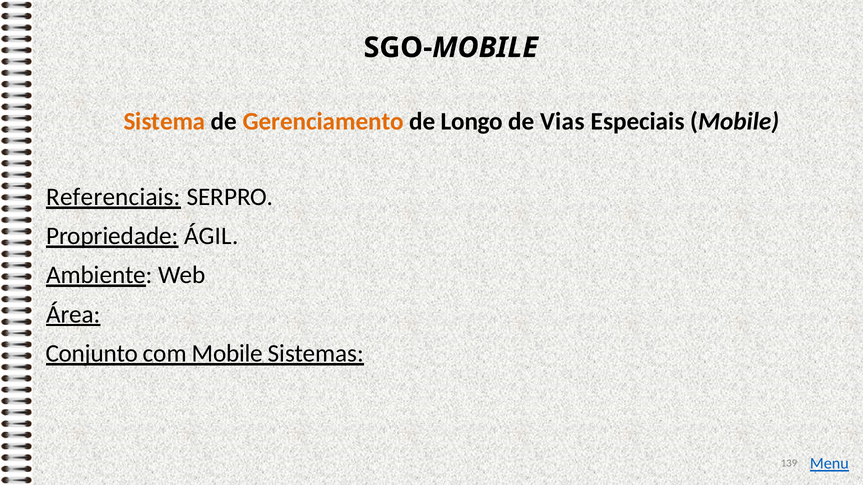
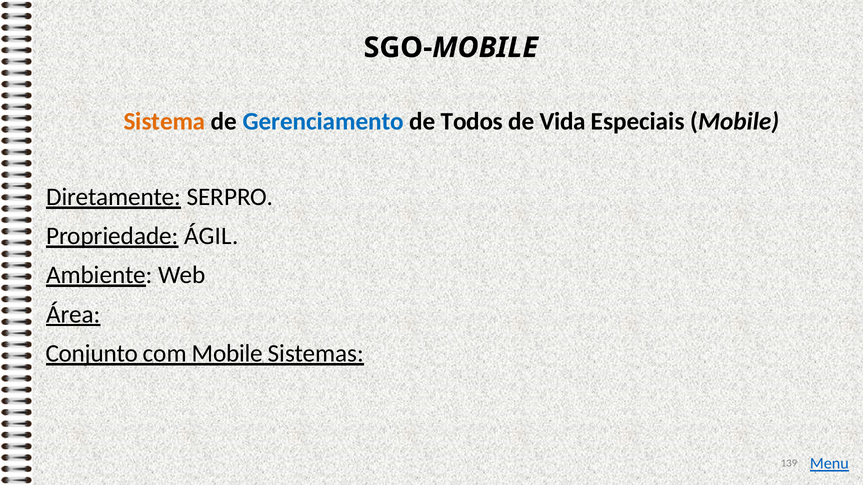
Gerenciamento colour: orange -> blue (323, 121)
Longo: Longo -> Todos (472, 121)
Vias: Vias -> Vida (563, 121)
Referenciais: Referenciais -> Diretamente (114, 197)
